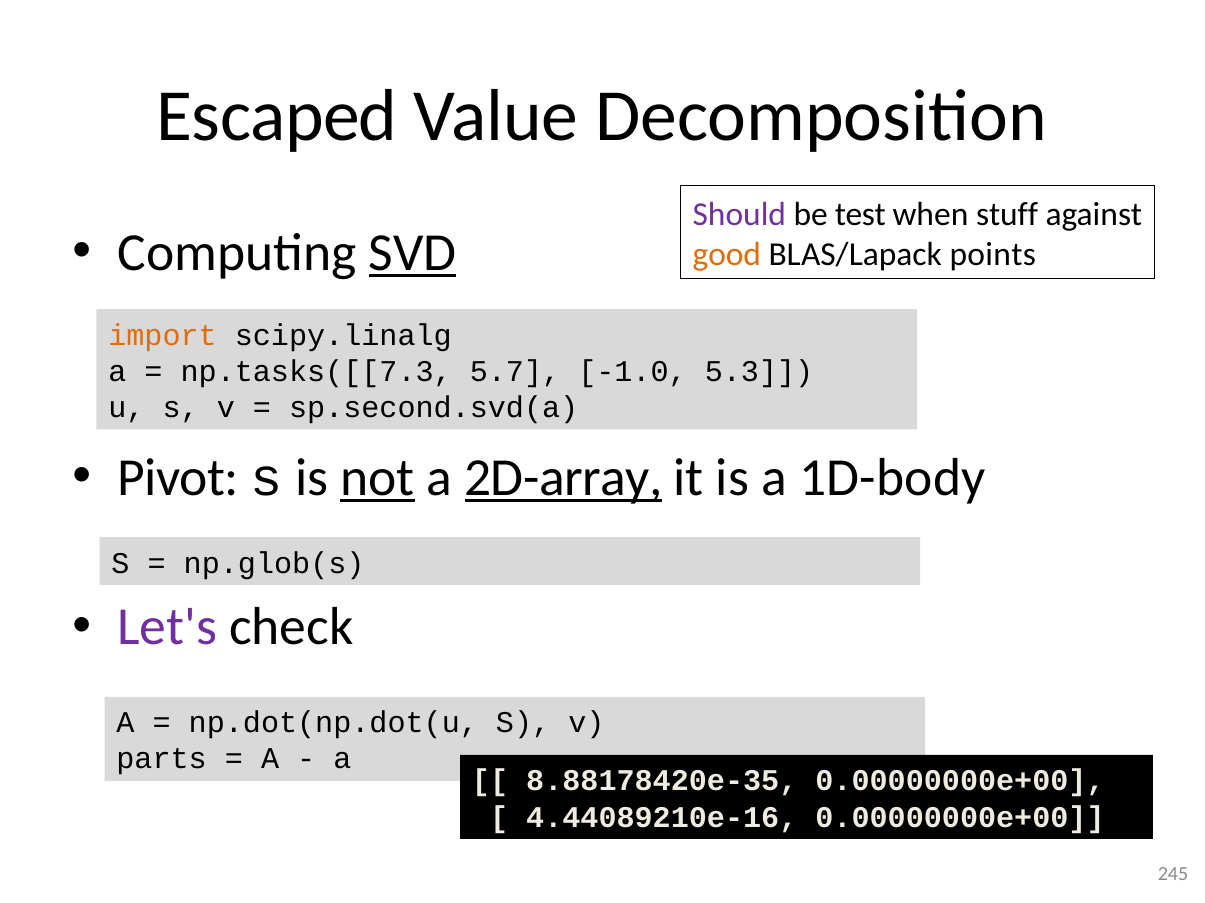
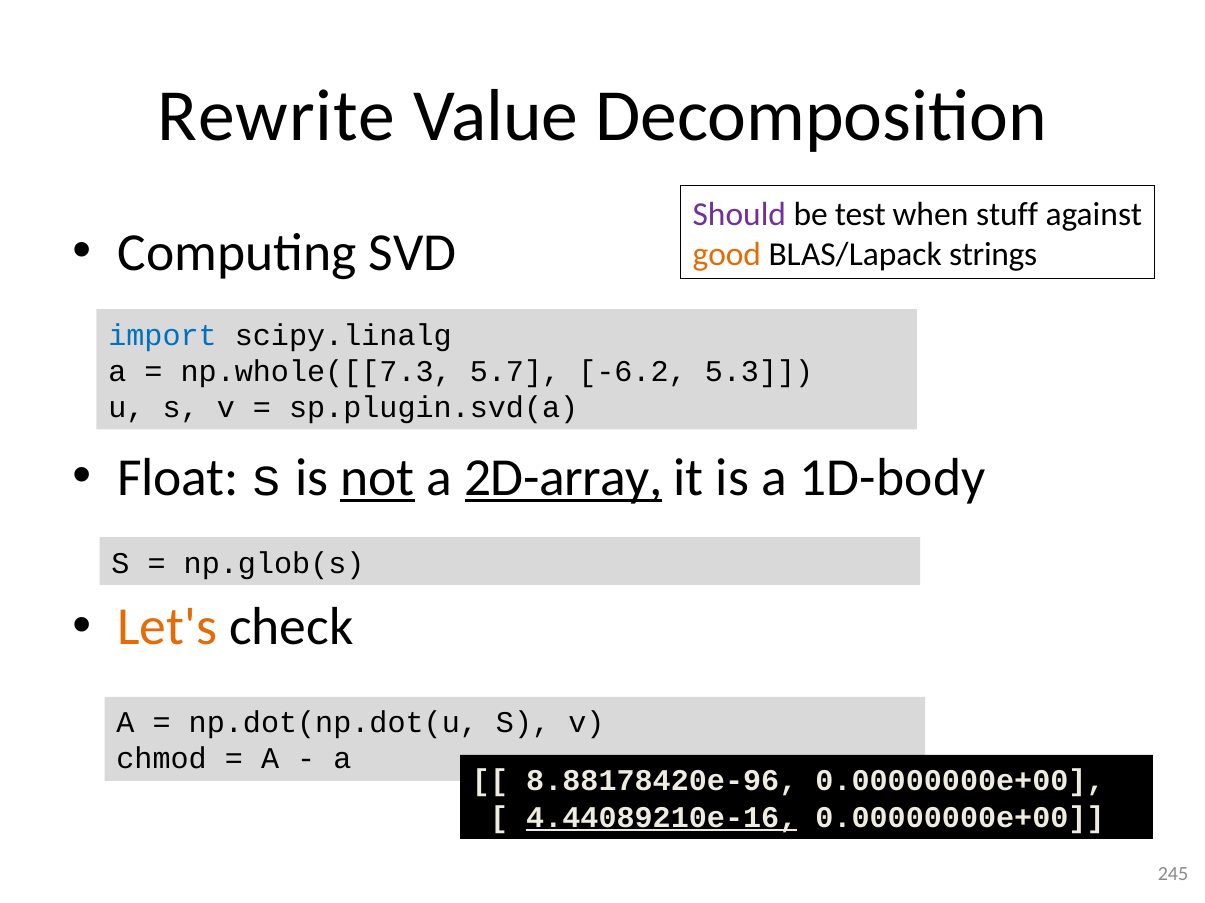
Escaped: Escaped -> Rewrite (276, 117)
SVD underline: present -> none (413, 253)
points: points -> strings (993, 255)
import colour: orange -> blue (163, 336)
np.tasks([[7.3: np.tasks([[7.3 -> np.whole([[7.3 (316, 372)
-1.0: -1.0 -> -6.2 (632, 372)
sp.second.svd(a: sp.second.svd(a -> sp.plugin.svd(a (434, 408)
Pivot: Pivot -> Float (178, 478)
Let's colour: purple -> orange (167, 628)
parts: parts -> chmod (162, 760)
8.88178420e-35: 8.88178420e-35 -> 8.88178420e-96 (662, 782)
4.44089210e-16 underline: none -> present (662, 818)
